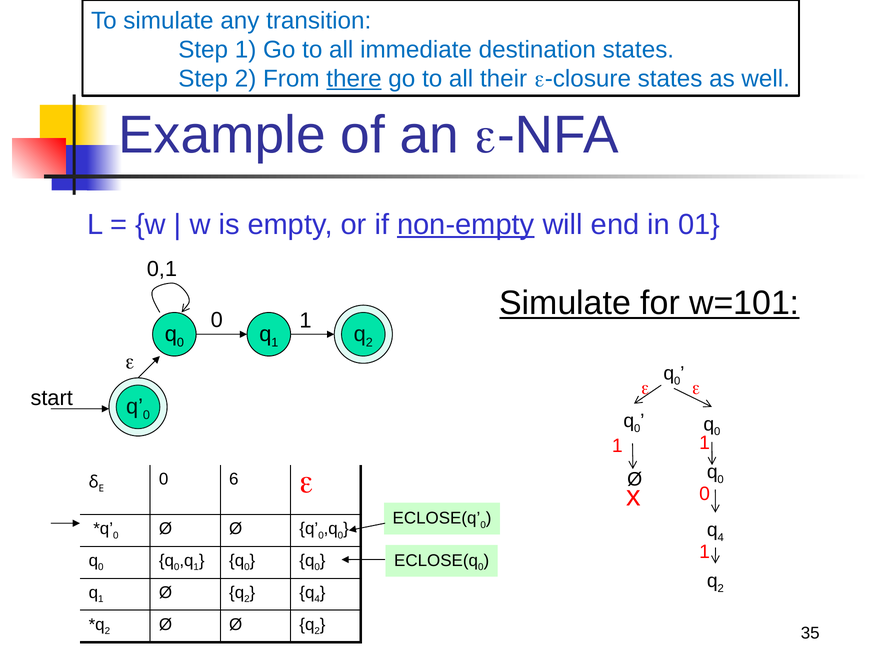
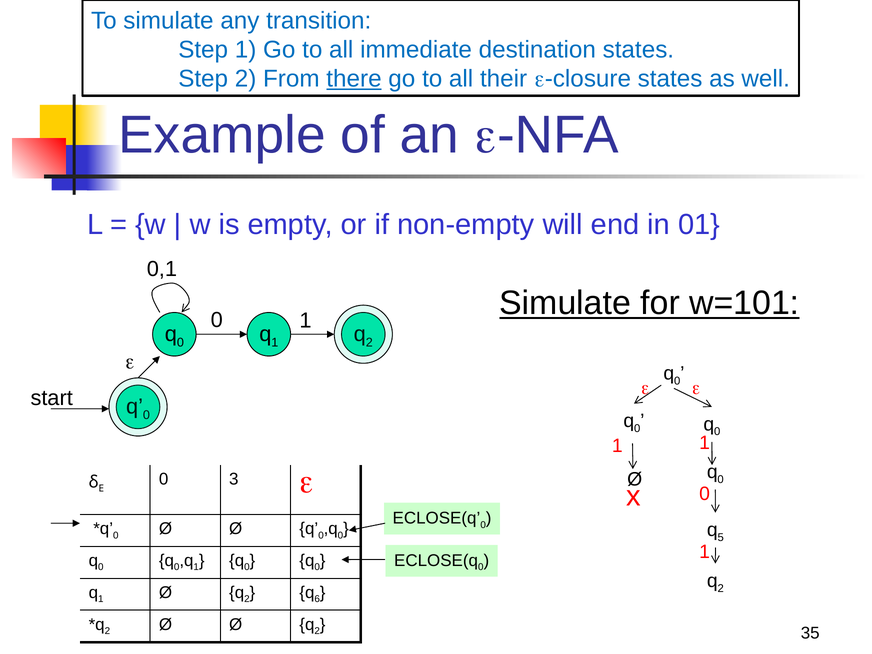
non-empty underline: present -> none (466, 224)
6: 6 -> 3 (234, 479)
4: 4 -> 5 (721, 537)
4: 4 -> 6 (317, 599)
